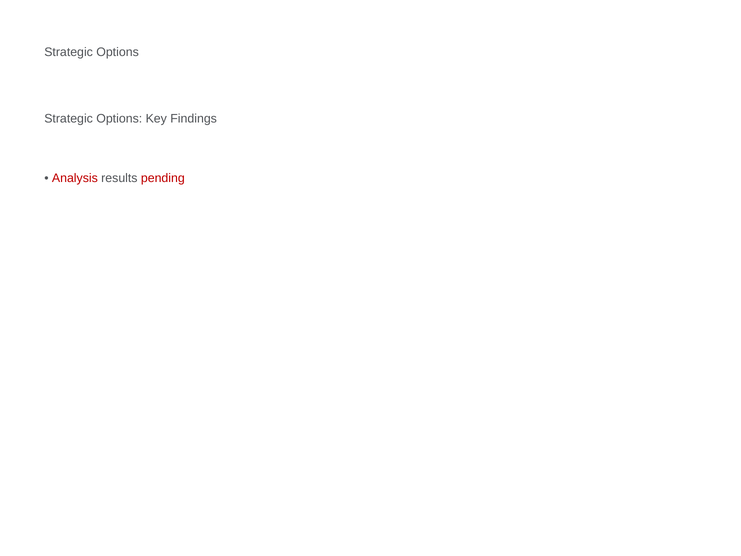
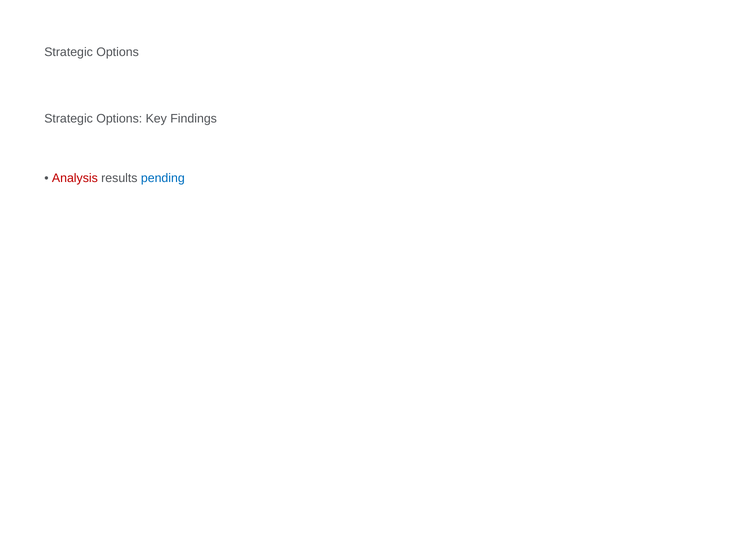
pending colour: red -> blue (163, 178)
